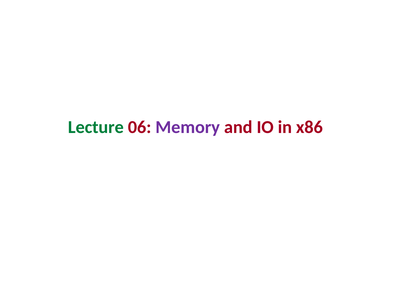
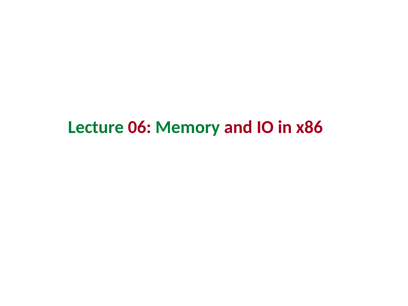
Memory colour: purple -> green (188, 127)
